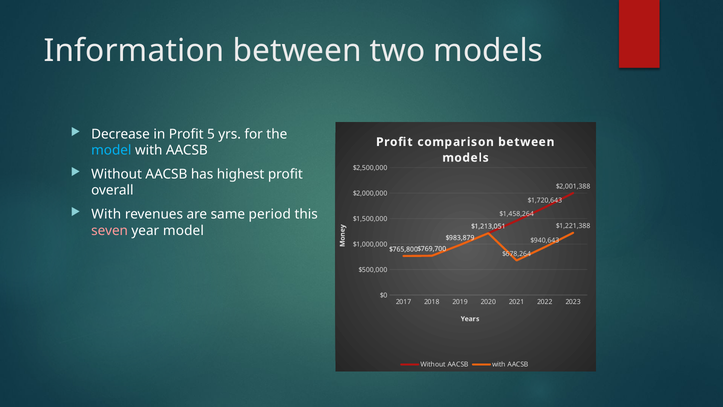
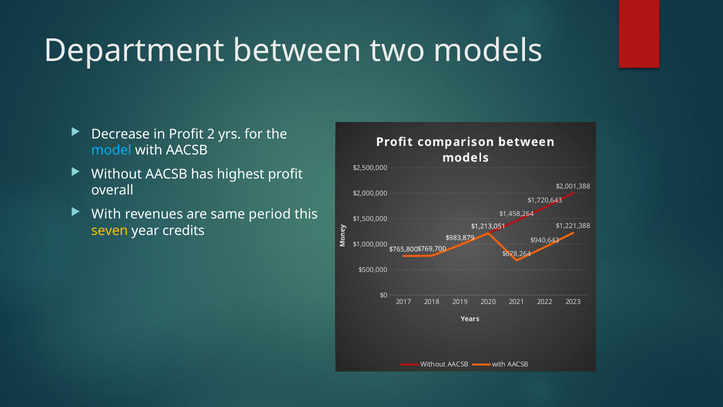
Information: Information -> Department (134, 51)
5: 5 -> 2 (211, 134)
seven colour: pink -> yellow (110, 230)
year model: model -> credits (184, 230)
